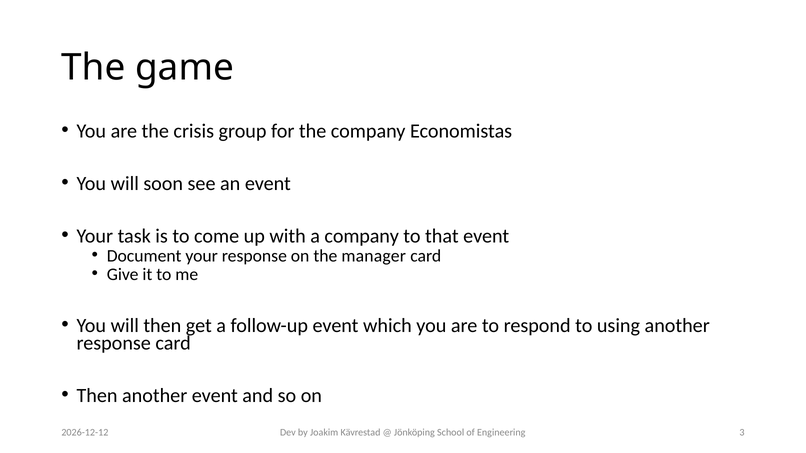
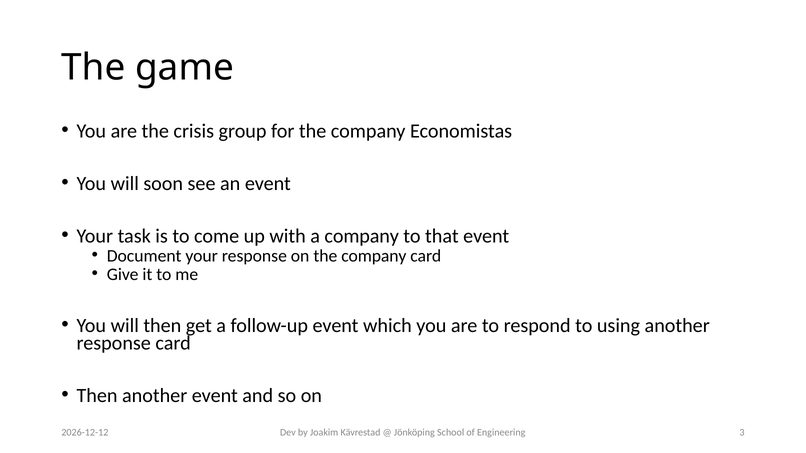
on the manager: manager -> company (374, 256)
